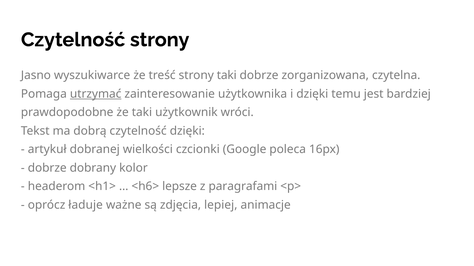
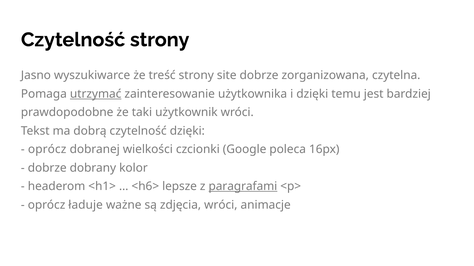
strony taki: taki -> site (227, 76)
artykuł: artykuł -> oprócz (47, 150)
paragrafami underline: none -> present (243, 187)
zdjęcia lepiej: lepiej -> wróci (221, 205)
